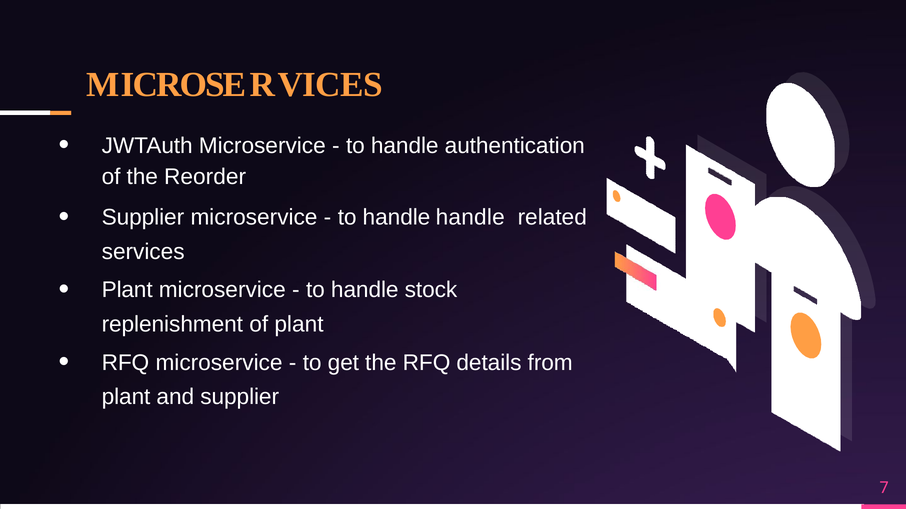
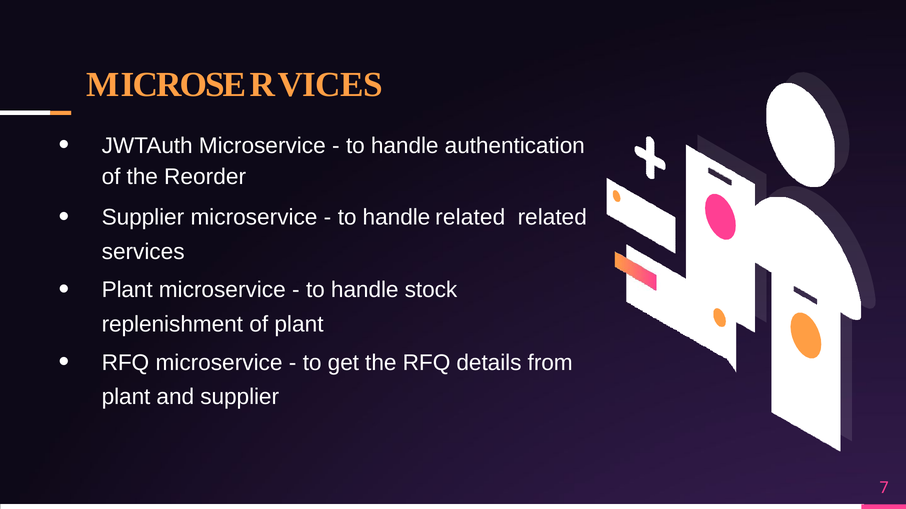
handle handle: handle -> related (470, 218)
